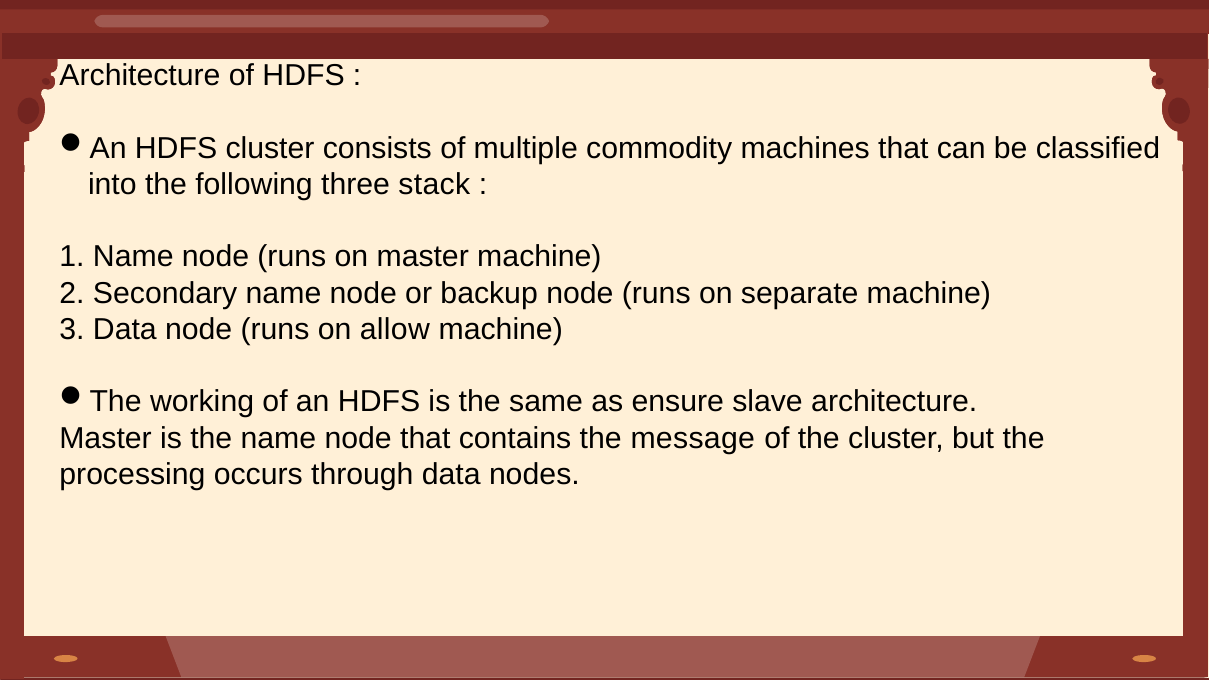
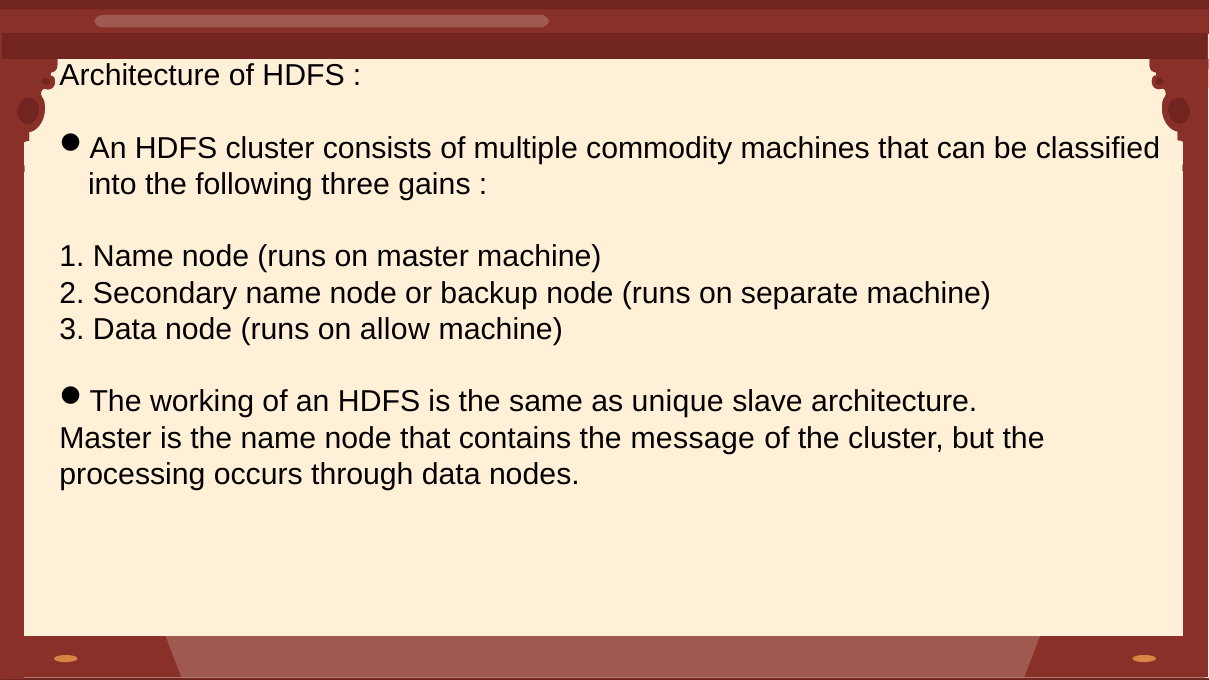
stack: stack -> gains (435, 184)
ensure: ensure -> unique (678, 402)
